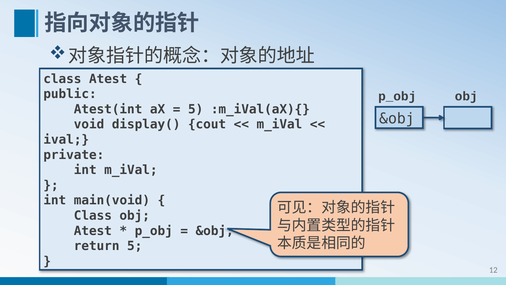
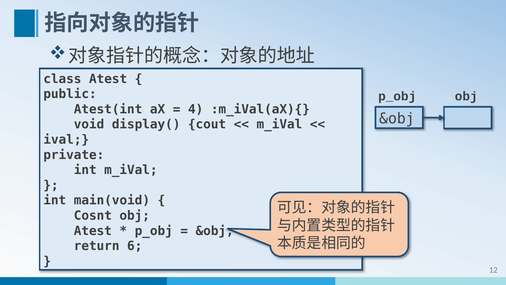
5: 5 -> 4 (196, 109)
Class: Class -> Cosnt (93, 215)
return 5: 5 -> 6 (135, 246)
